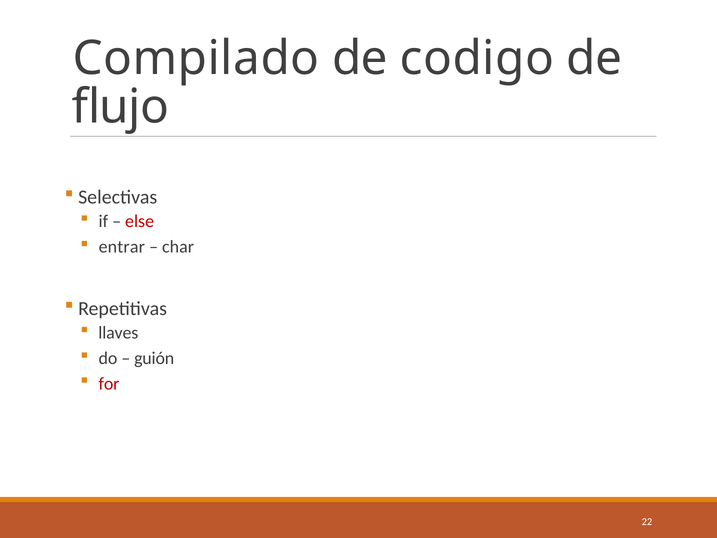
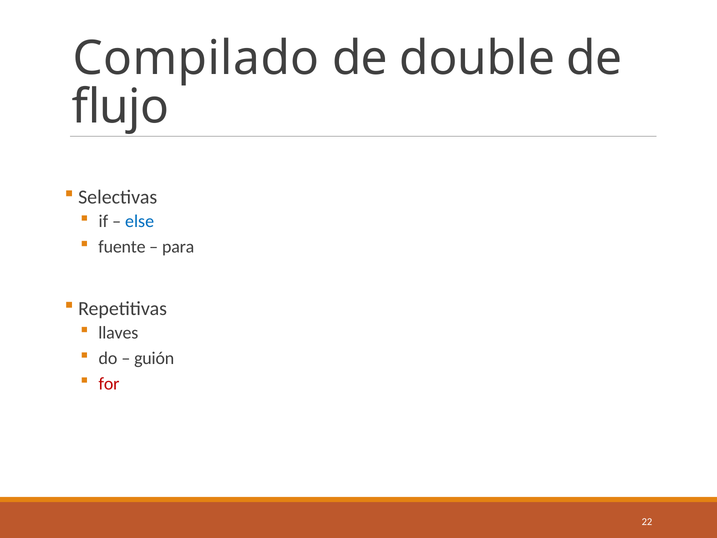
codigo: codigo -> double (477, 58)
else colour: red -> blue (140, 221)
entrar: entrar -> fuente (122, 247)
char: char -> para (178, 247)
